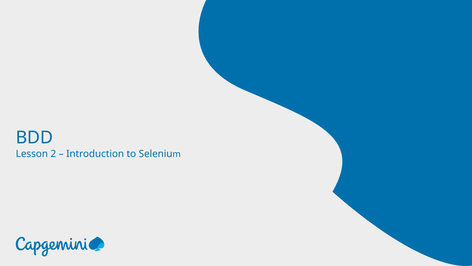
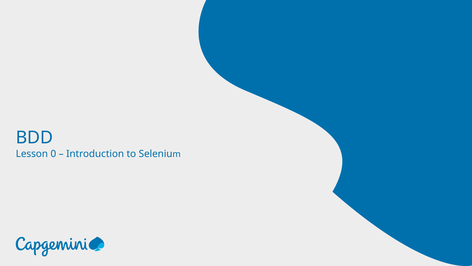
2: 2 -> 0 (53, 154)
